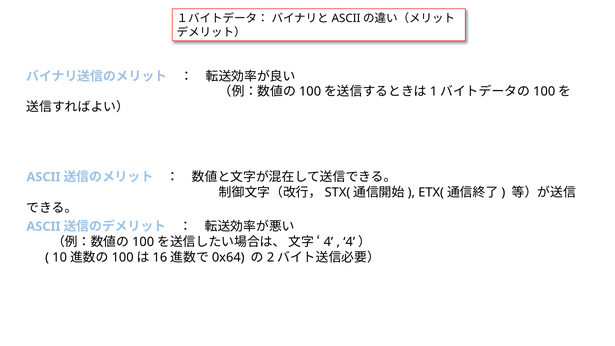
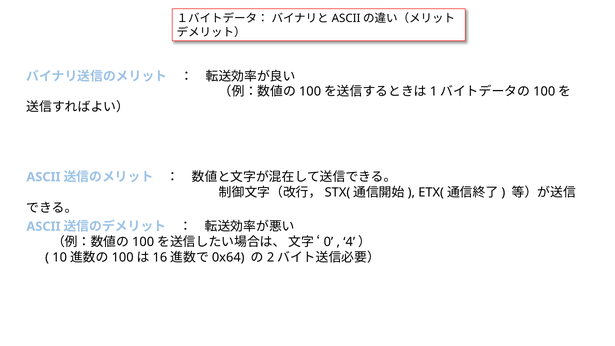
4: 4 -> 0 (328, 242)
